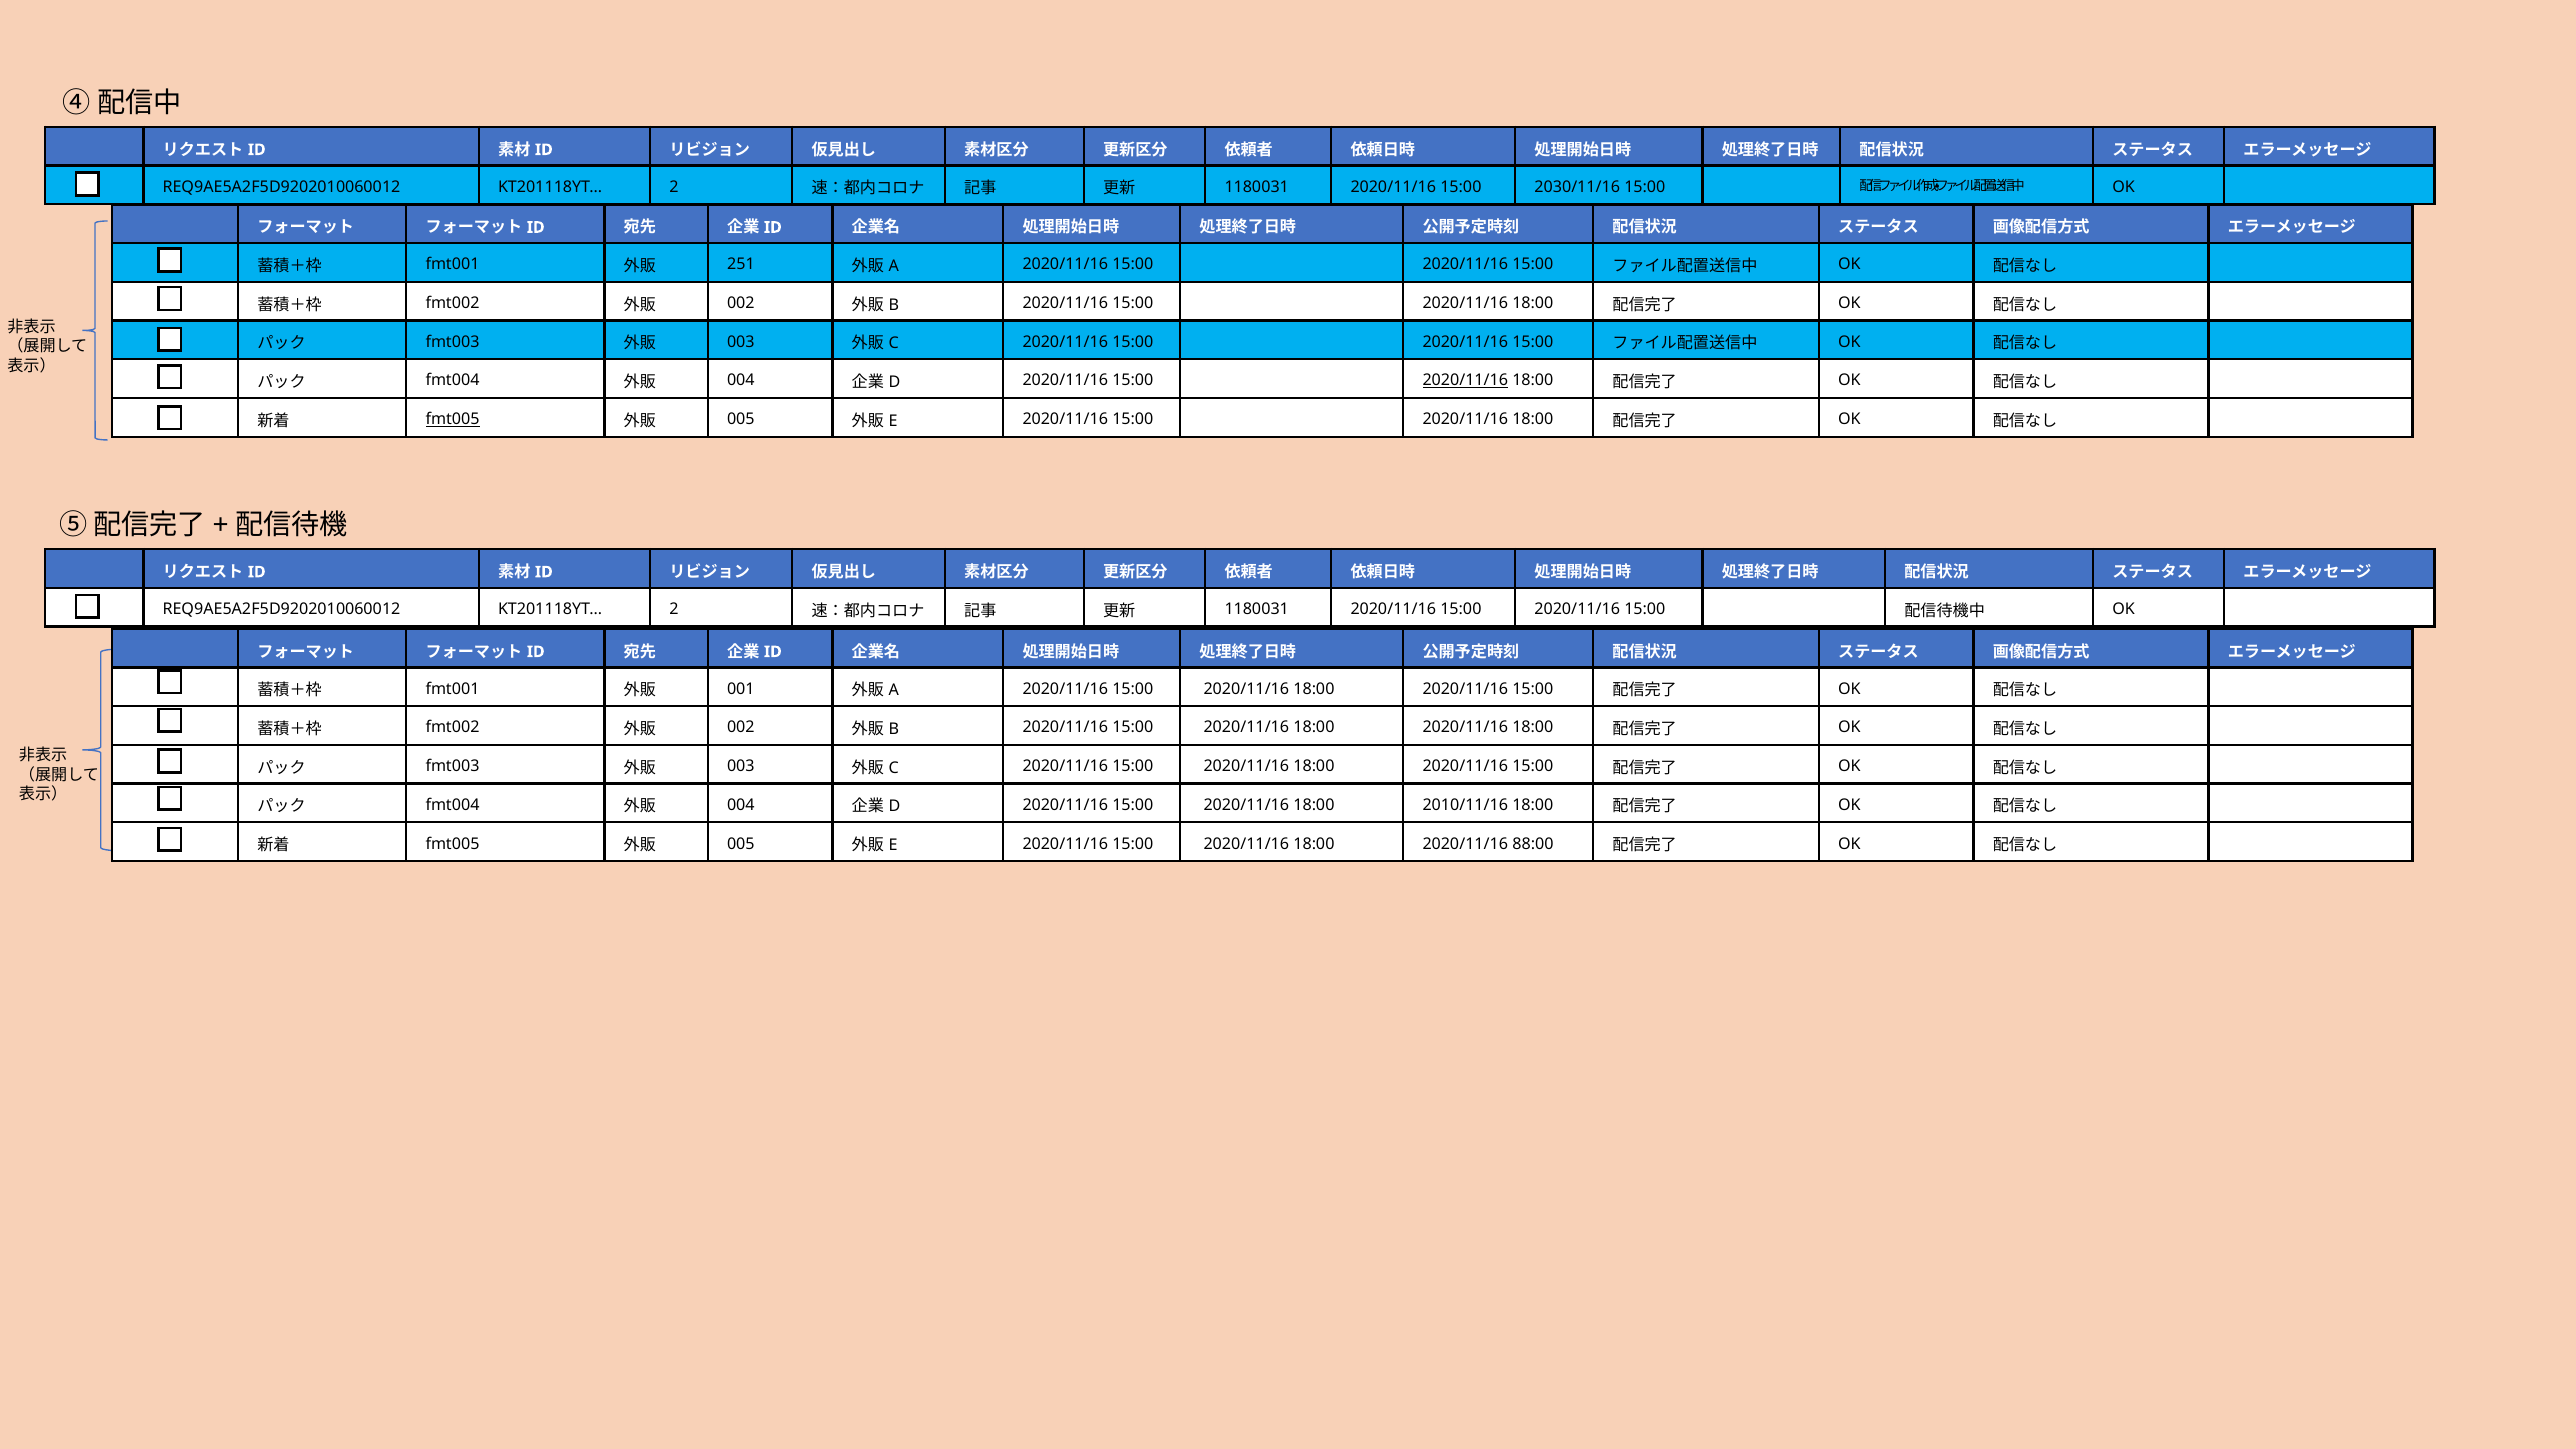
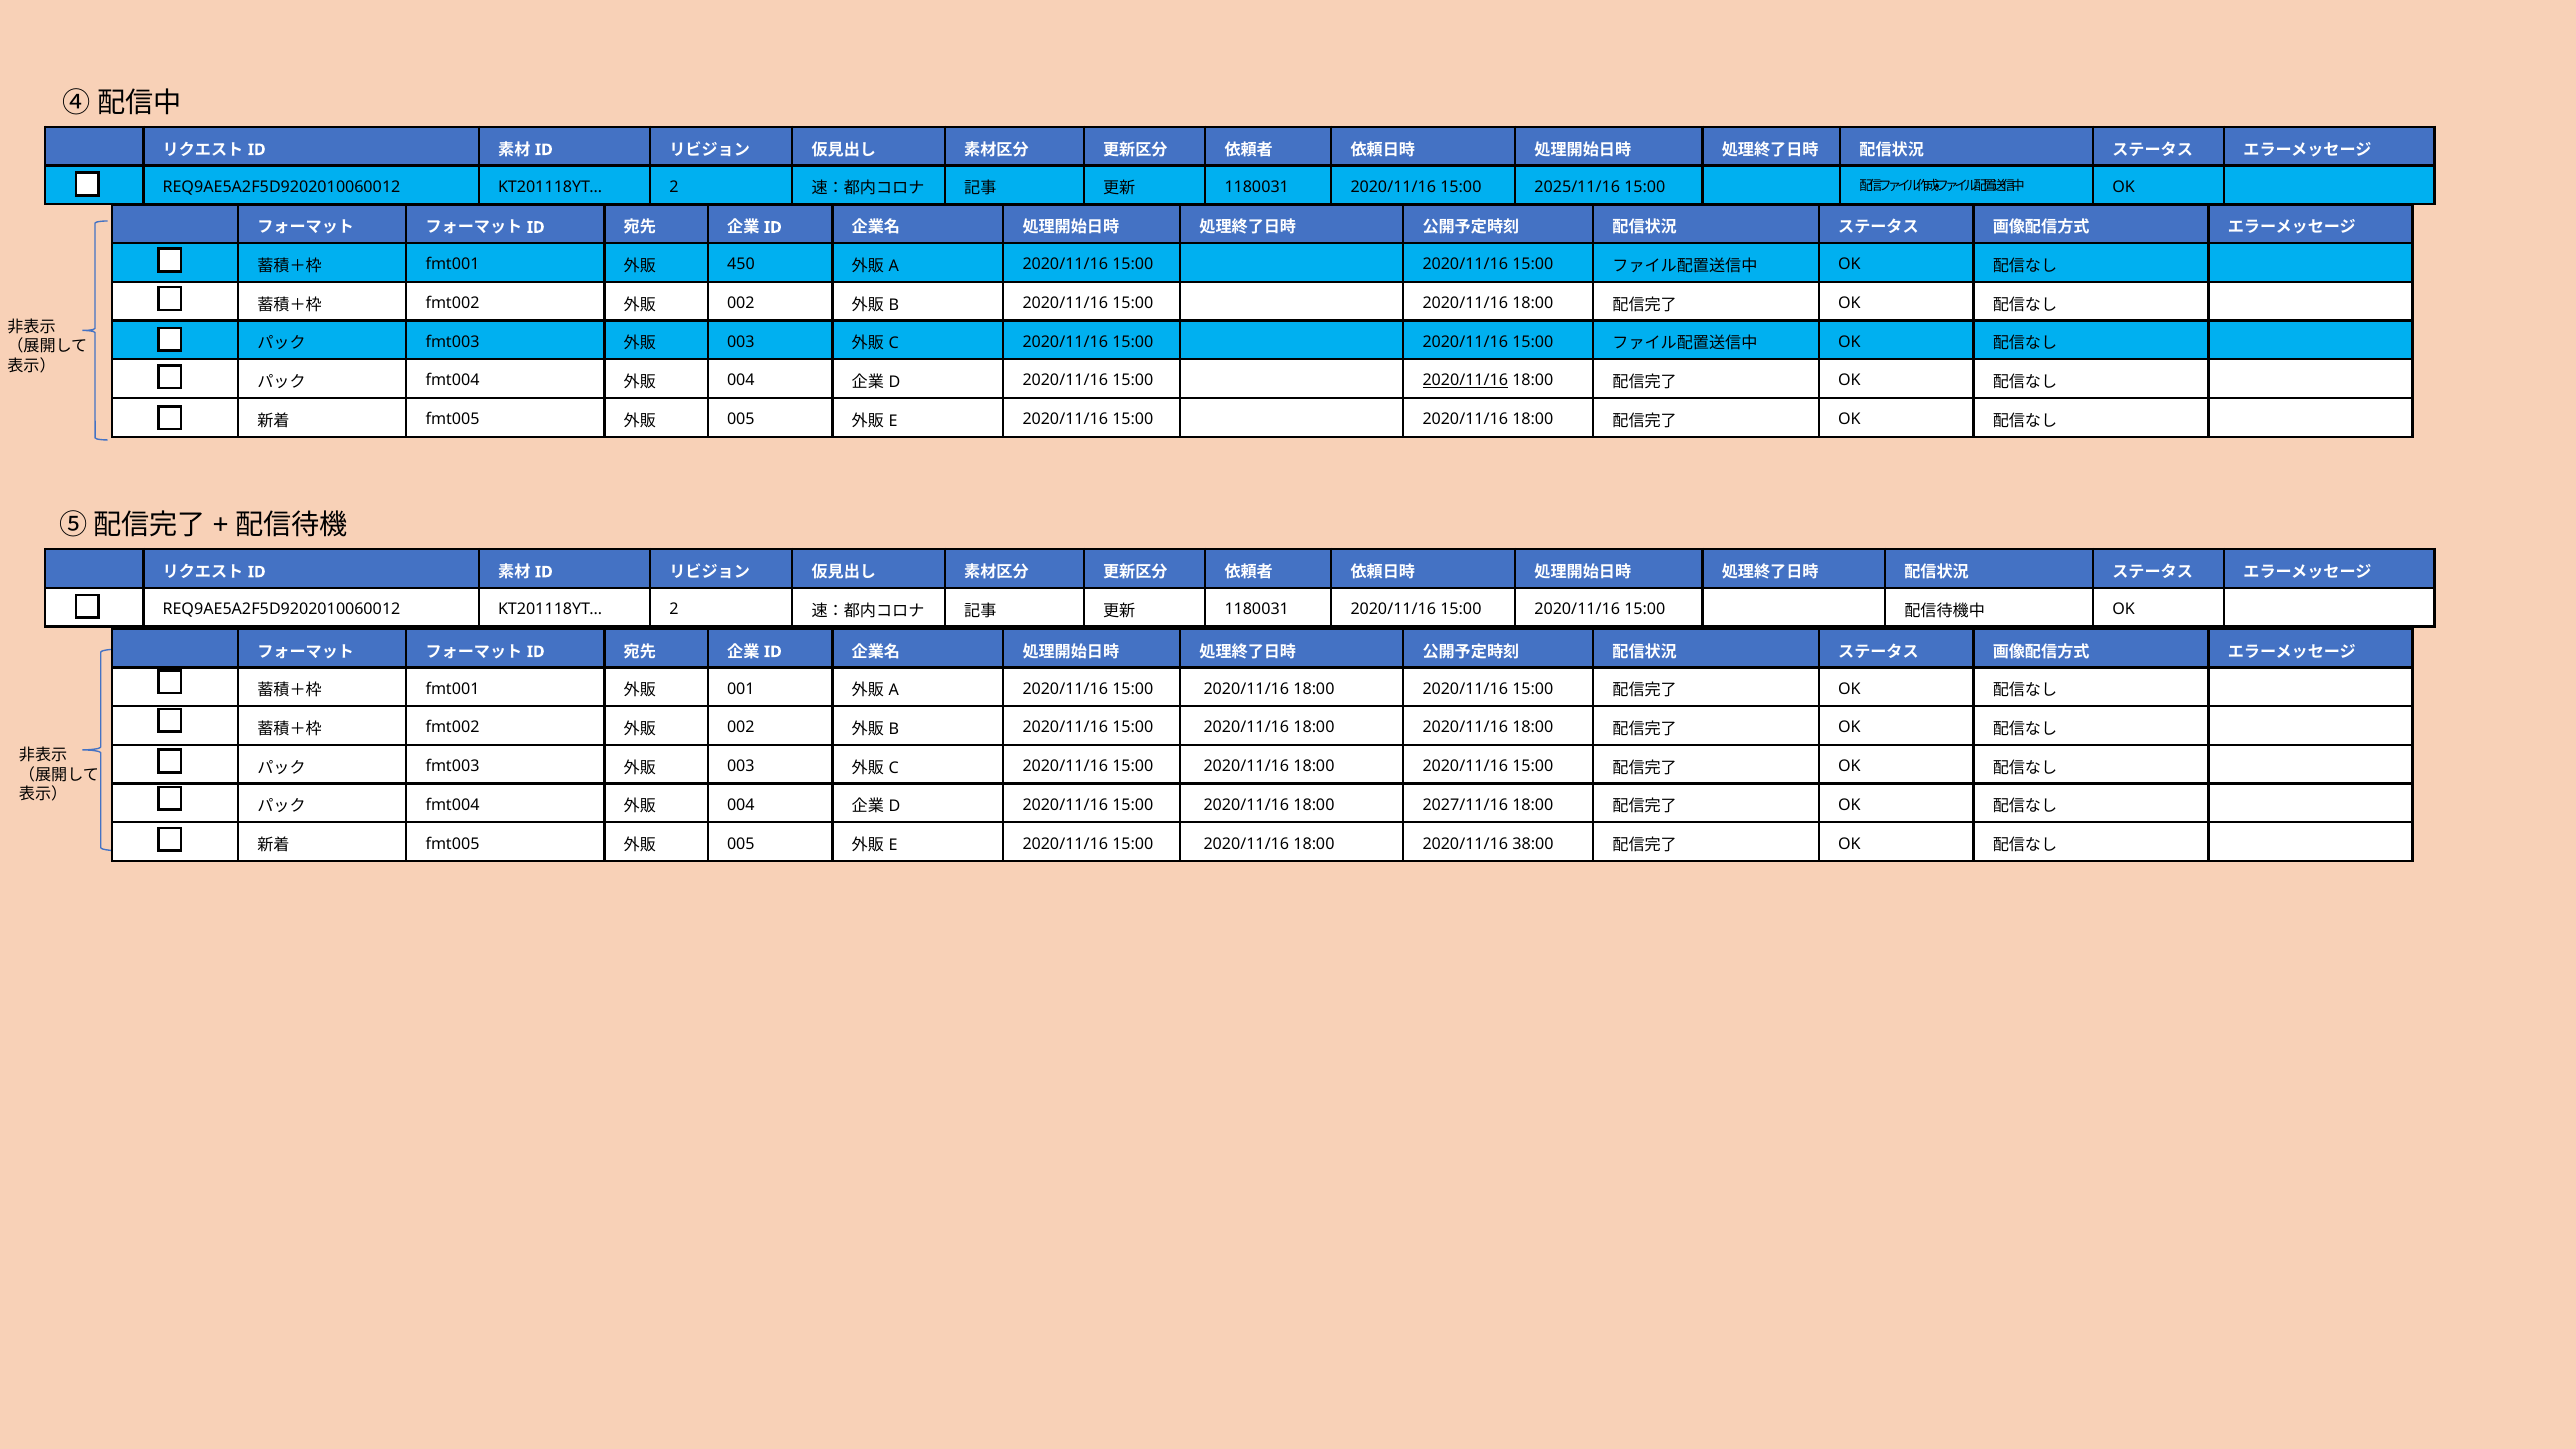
2030/11/16: 2030/11/16 -> 2025/11/16 (1577, 187)
251: 251 -> 450 (741, 264)
fmt005 underline: present -> none (453, 419)
2010/11/16: 2010/11/16 -> 2027/11/16 (1465, 805)
88:00: 88:00 -> 38:00 (1533, 844)
